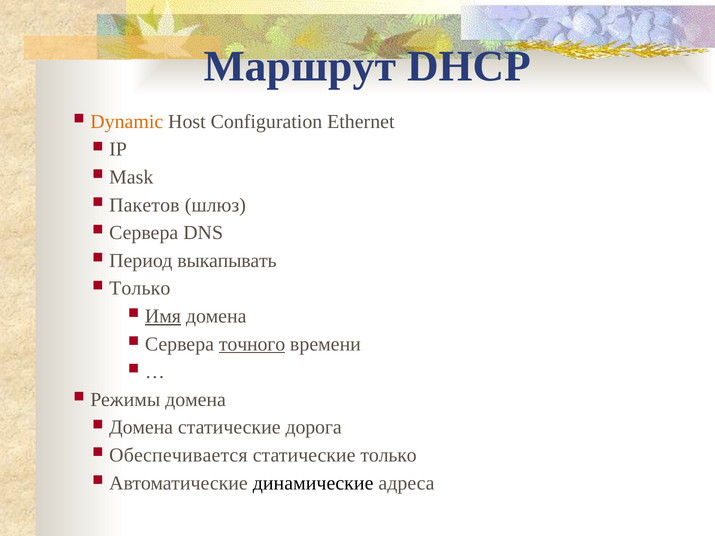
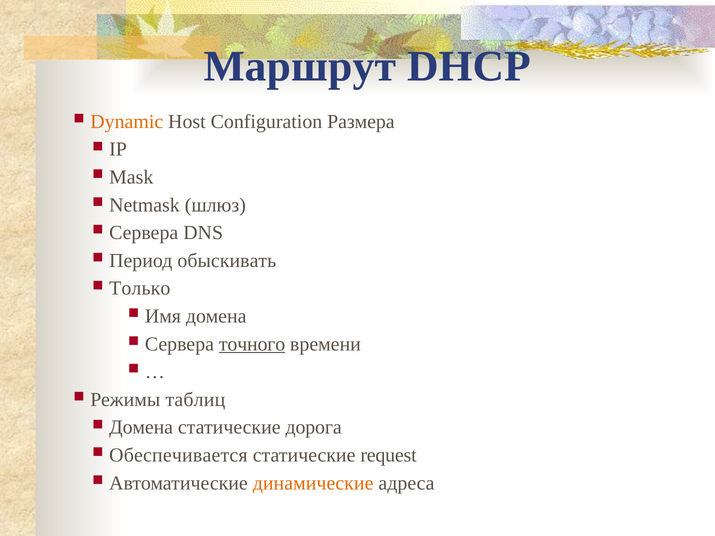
Ethernet: Ethernet -> Размера (361, 122)
Пакетов: Пакетов -> Netmask (144, 205)
выкапывать: выкапывать -> обыскивать (227, 261)
Имя underline: present -> none (163, 316)
Режимы домена: домена -> таблиц (195, 400)
статические только: только -> request (389, 455)
динамические colour: black -> orange (313, 483)
